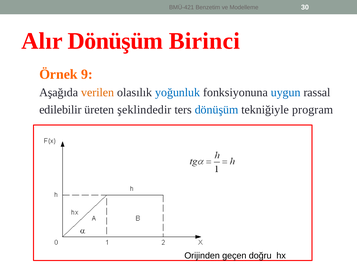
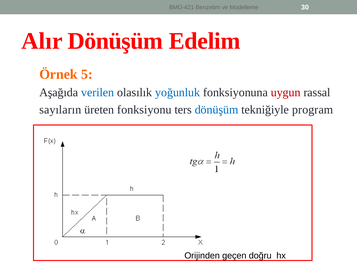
Birinci: Birinci -> Edelim (205, 41)
9: 9 -> 5 (87, 74)
verilen colour: orange -> blue (98, 92)
uygun colour: blue -> red (286, 92)
edilebilir: edilebilir -> sayıların (60, 110)
şeklindedir: şeklindedir -> fonksiyonu (144, 110)
